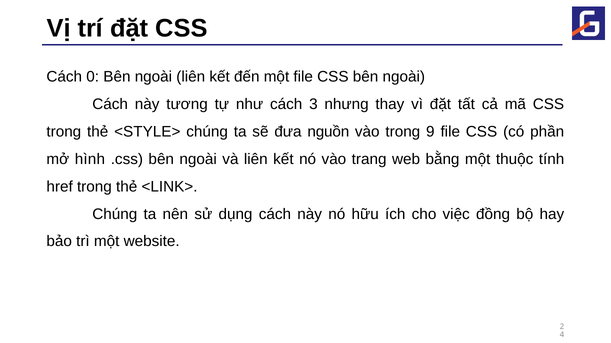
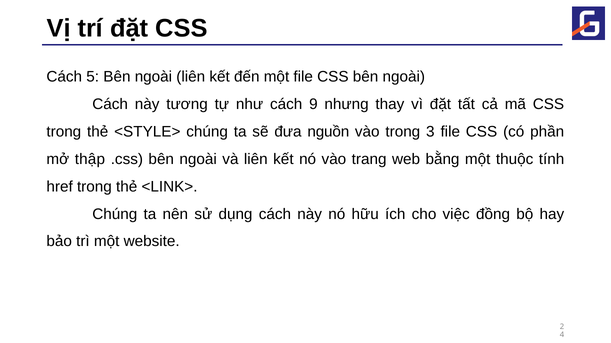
0: 0 -> 5 (93, 77)
3: 3 -> 9 (313, 104)
9: 9 -> 3 (430, 132)
hình: hình -> thập (90, 159)
